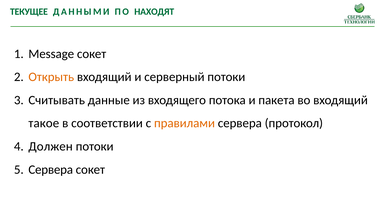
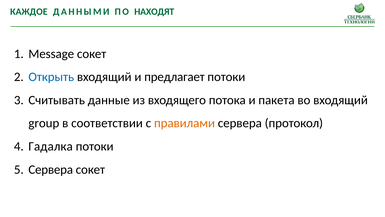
ТЕКУЩЕЕ: ТЕКУЩЕЕ -> КАЖДОЕ (29, 12)
Открыть colour: orange -> blue (51, 77)
серверный: серверный -> предлагает (174, 77)
такое: такое -> group (44, 123)
Должен: Должен -> Гадалка (51, 146)
